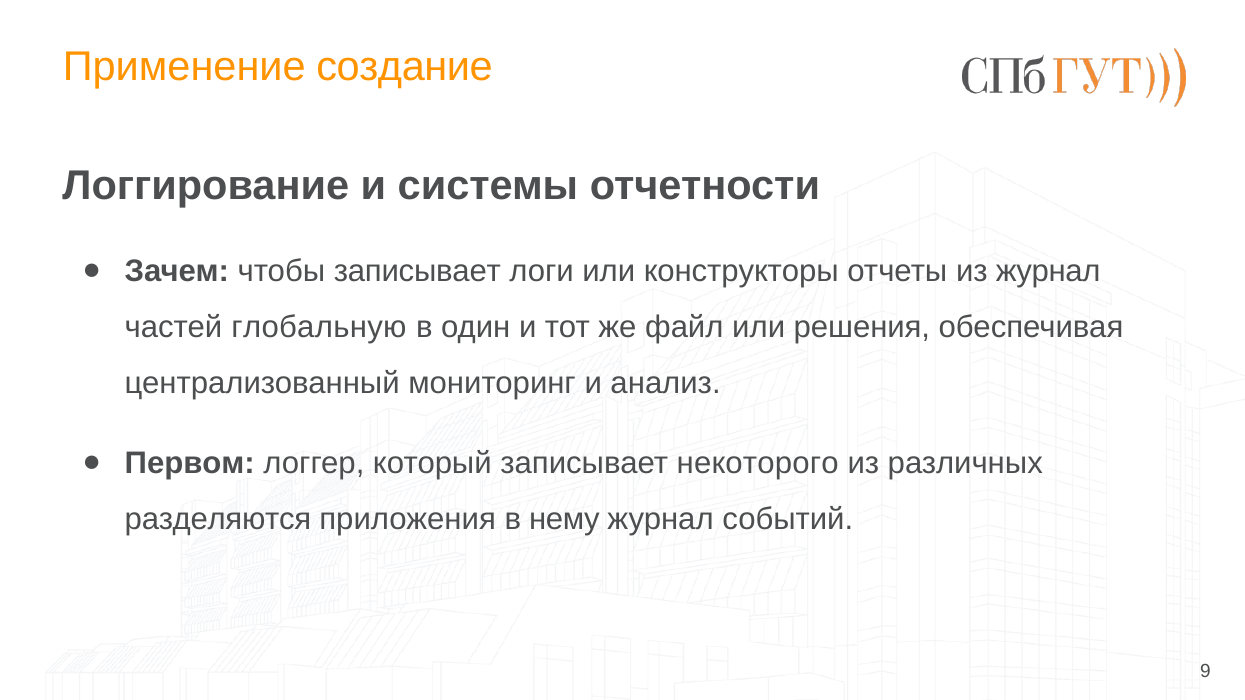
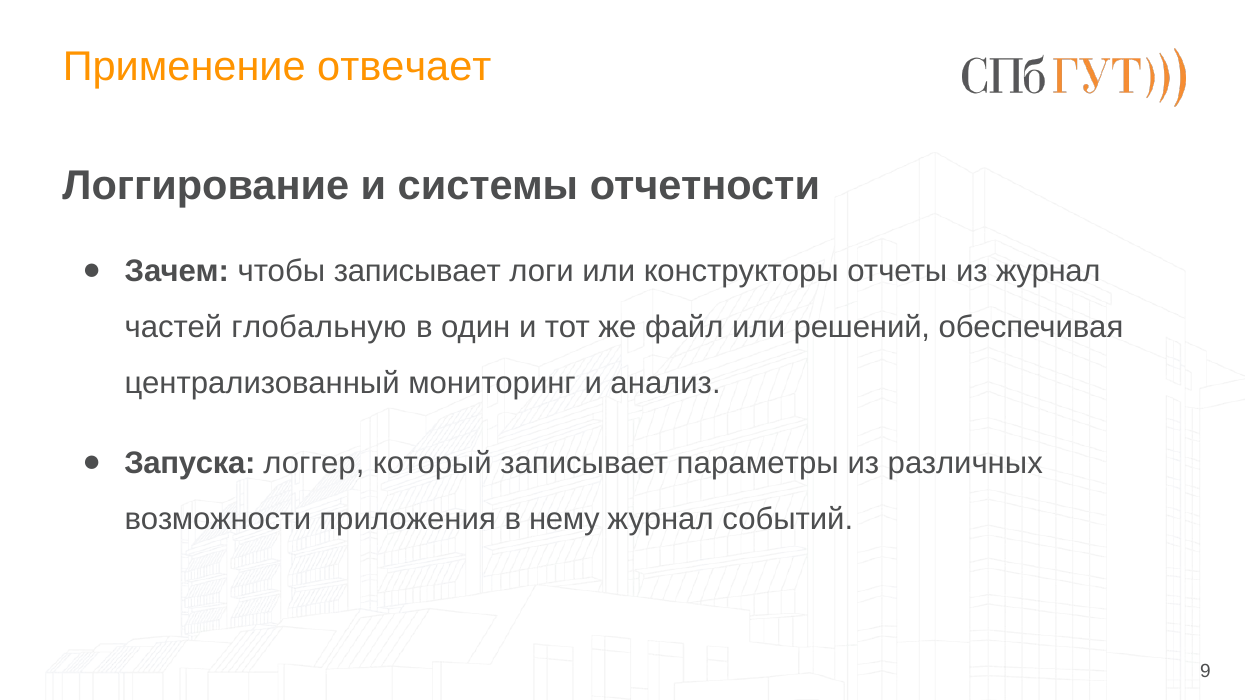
создание: создание -> отвечает (404, 67)
решения: решения -> решений (862, 327)
Первом: Первом -> Запуска (190, 464)
некоторого: некоторого -> параметры (758, 464)
разделяются: разделяются -> возможности (218, 520)
